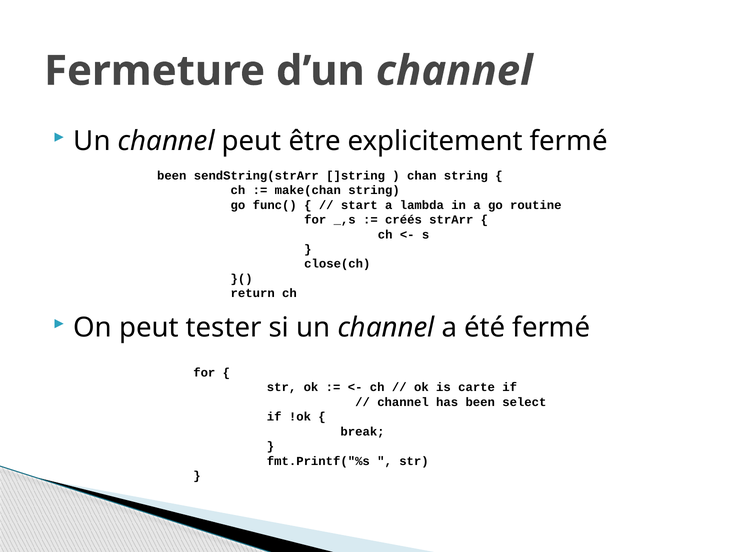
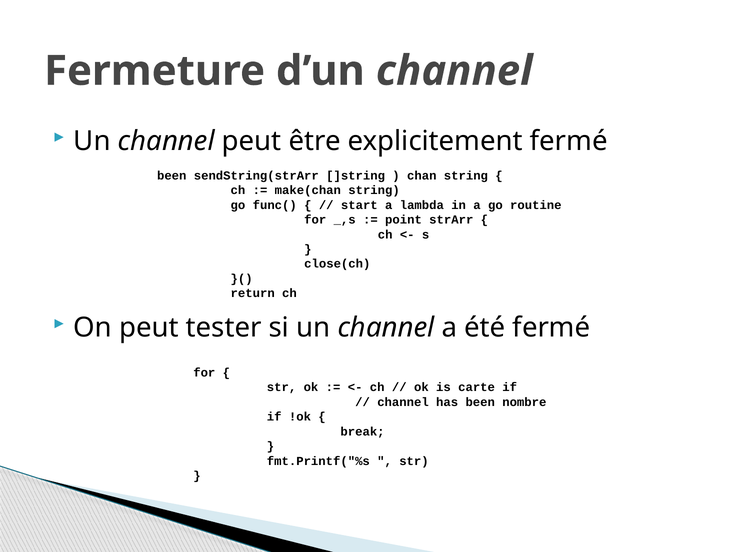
créés: créés -> point (404, 220)
select: select -> nombre (524, 402)
